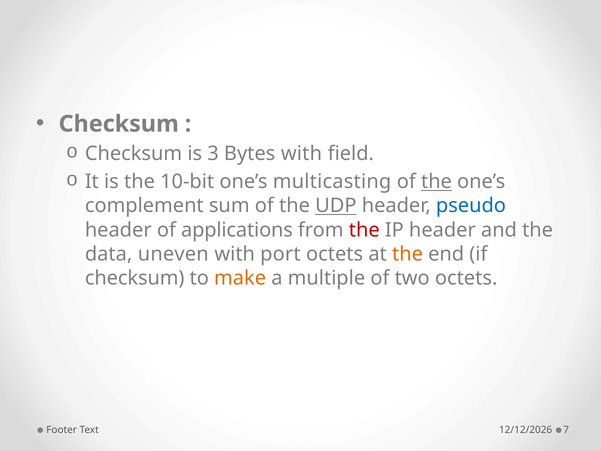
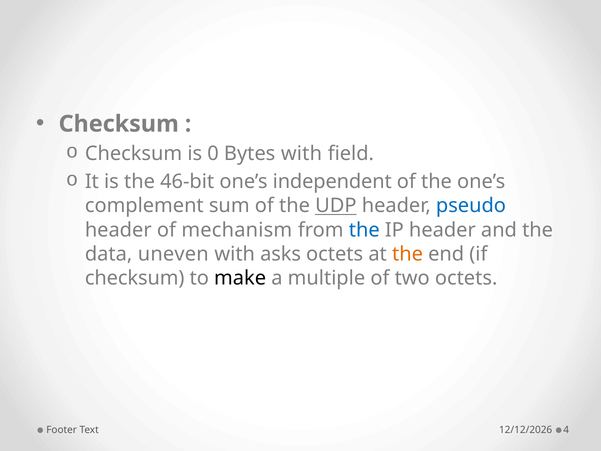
3: 3 -> 0 (213, 154)
10-bit: 10-bit -> 46-bit (187, 182)
multicasting: multicasting -> independent (332, 182)
the underline: present -> none (436, 182)
applications: applications -> mechanism (237, 230)
the colour: red -> blue (364, 230)
port: port -> asks (281, 254)
make colour: orange -> black (240, 278)
7: 7 -> 4 (566, 430)
